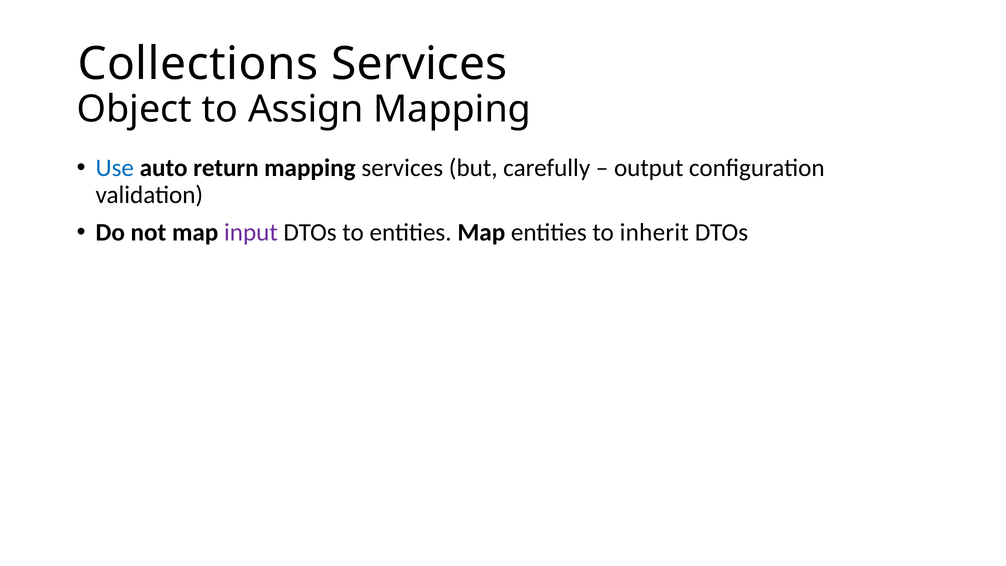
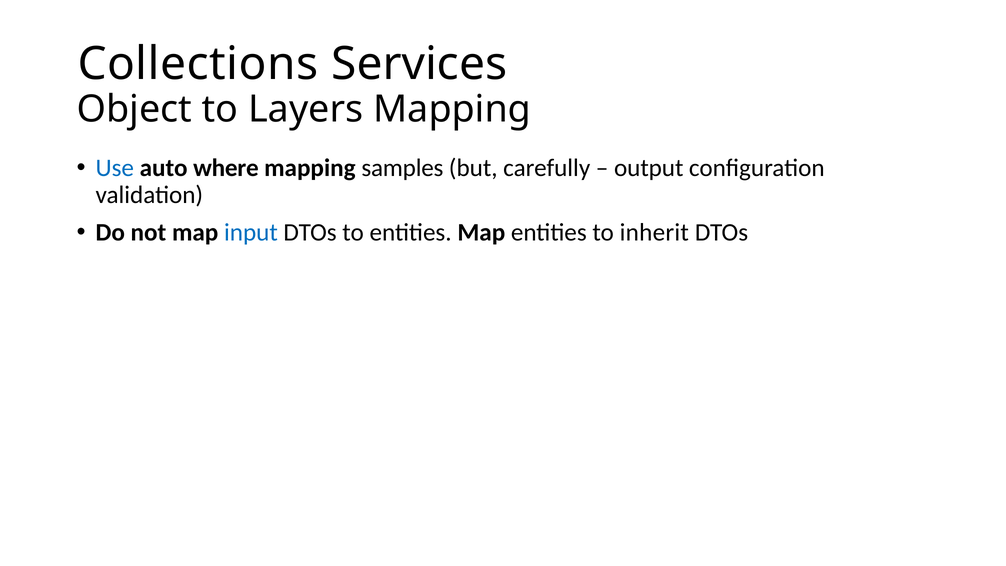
Assign: Assign -> Layers (306, 109)
return: return -> where (226, 168)
mapping services: services -> samples (402, 168)
input colour: purple -> blue (251, 233)
